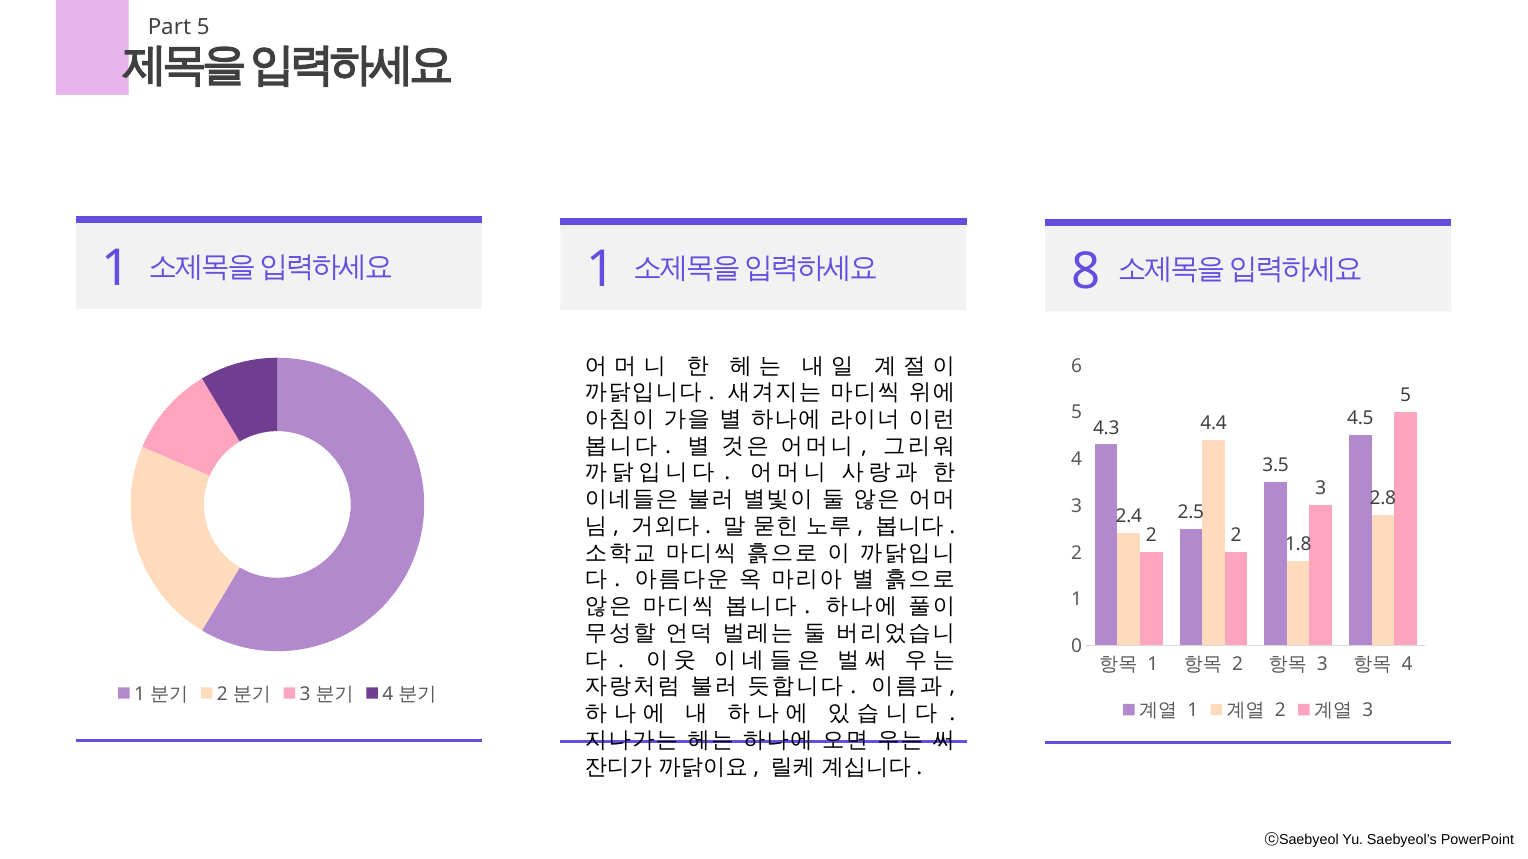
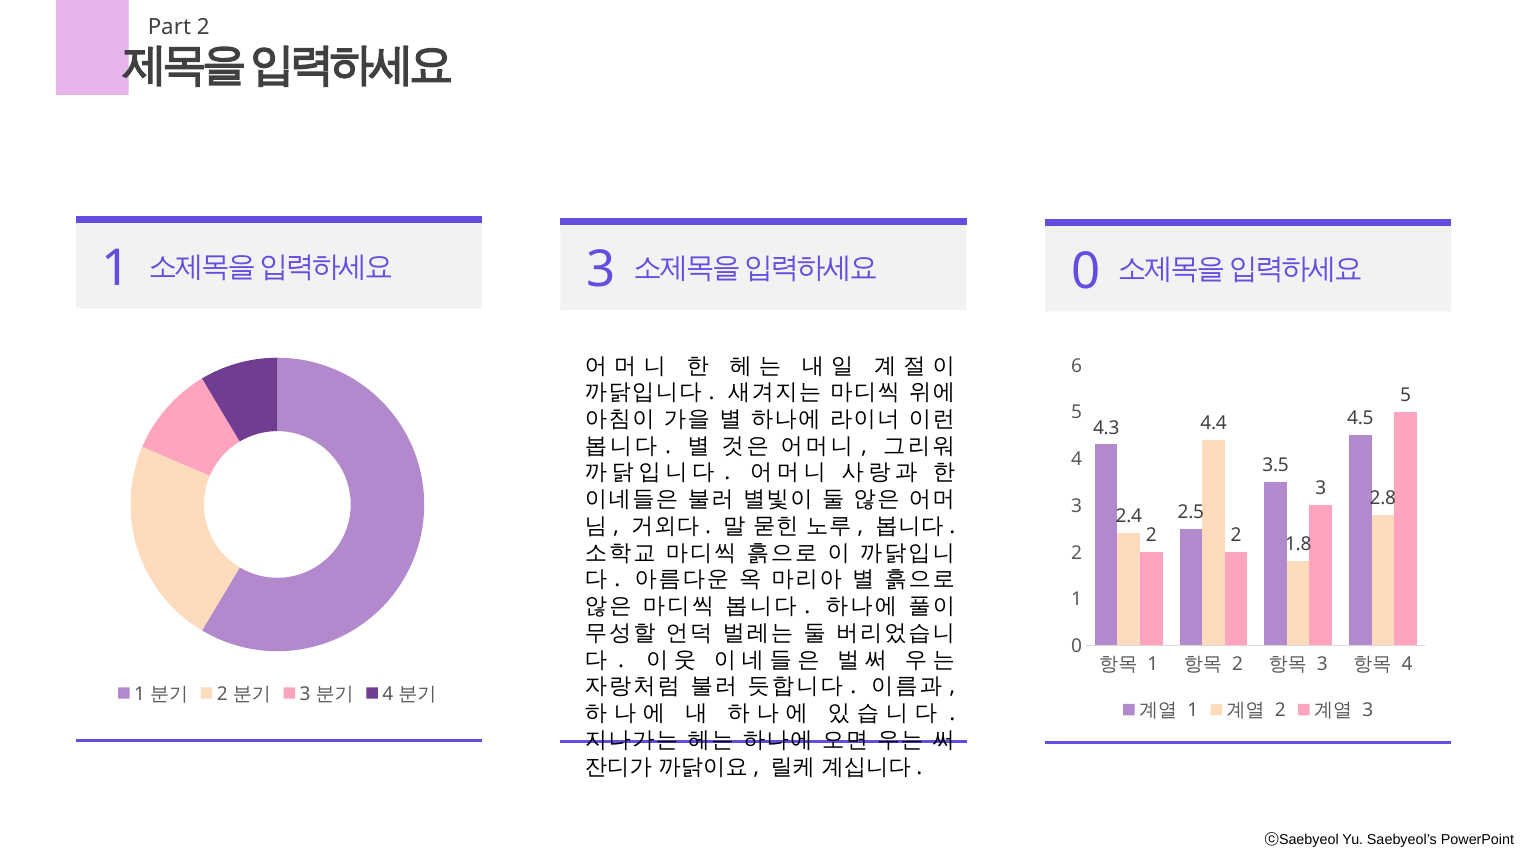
Part 5: 5 -> 2 (203, 28)
1: 1 -> 3 (601, 270)
8: 8 -> 0 (1086, 272)
